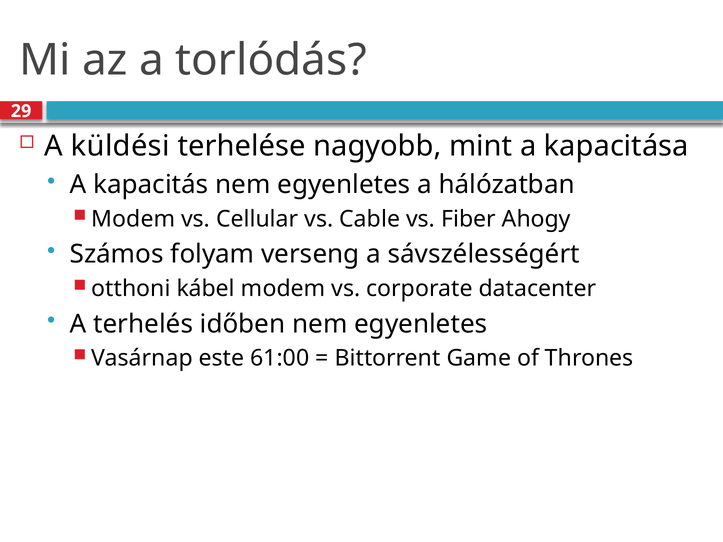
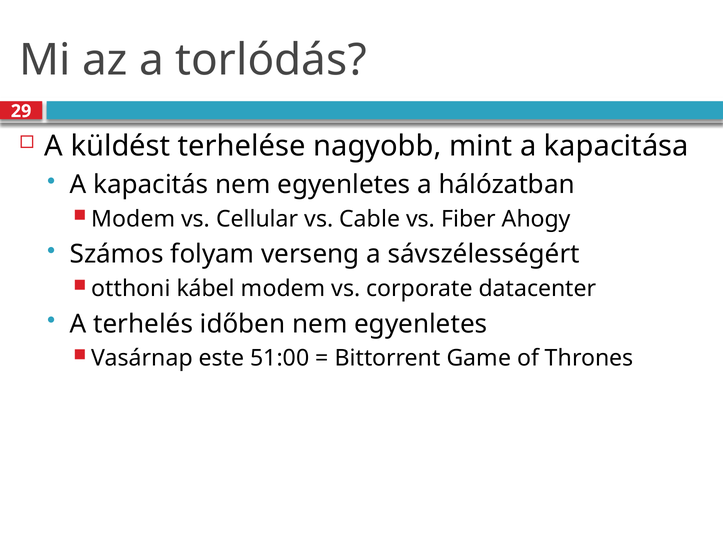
küldési: küldési -> küldést (120, 146)
61:00: 61:00 -> 51:00 (280, 358)
